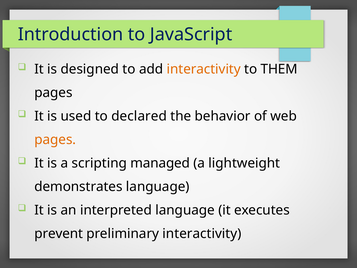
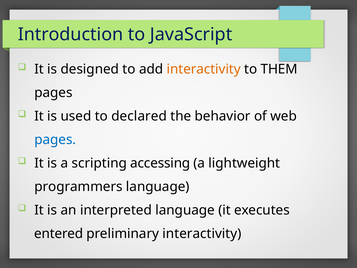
pages colour: orange -> blue (55, 139)
managed: managed -> accessing (160, 163)
demonstrates: demonstrates -> programmers (78, 186)
prevent: prevent -> entered (59, 233)
